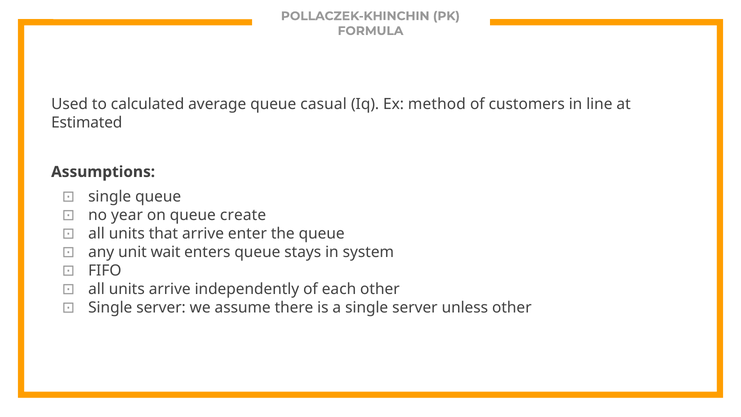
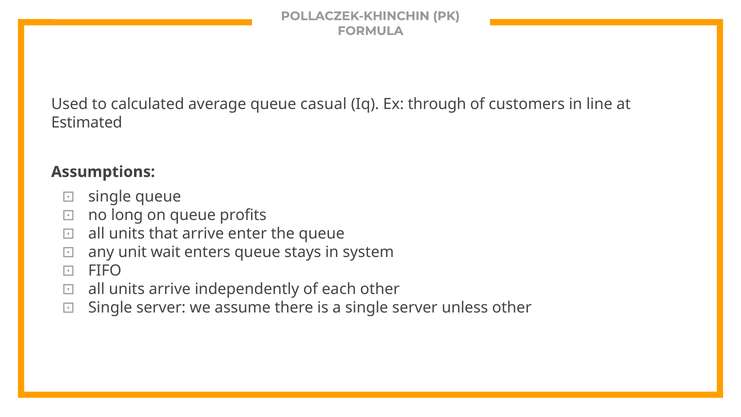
method: method -> through (437, 104)
year: year -> long (127, 215)
create: create -> profits (243, 215)
